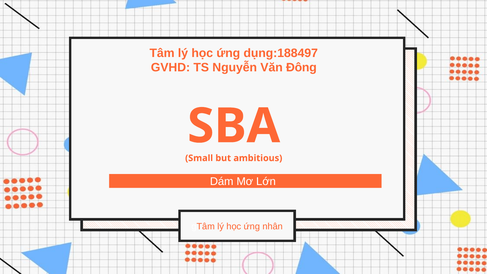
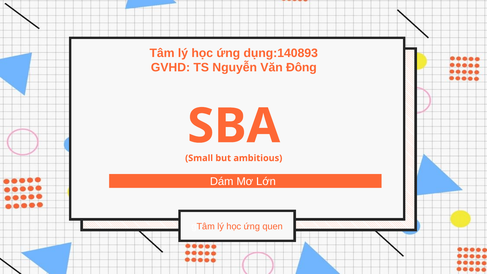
dụng:188497: dụng:188497 -> dụng:140893 (281, 53)
nhân: nhân -> quen (273, 226)
